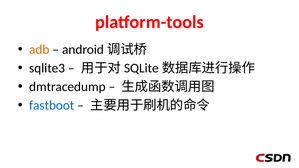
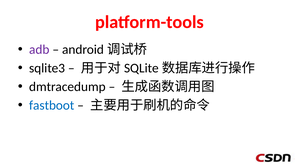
adb colour: orange -> purple (39, 50)
